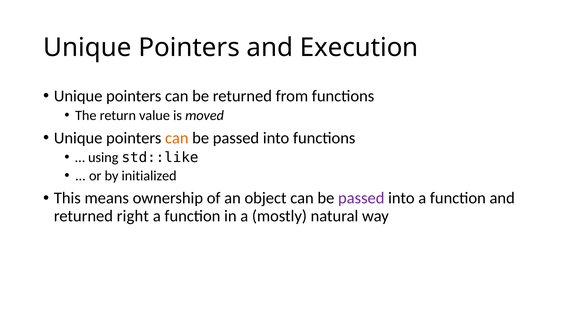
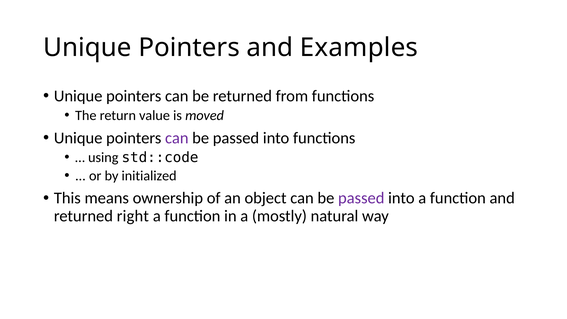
Execution: Execution -> Examples (359, 48)
can colour: orange -> purple (177, 138)
std::like: std::like -> std::code (160, 157)
